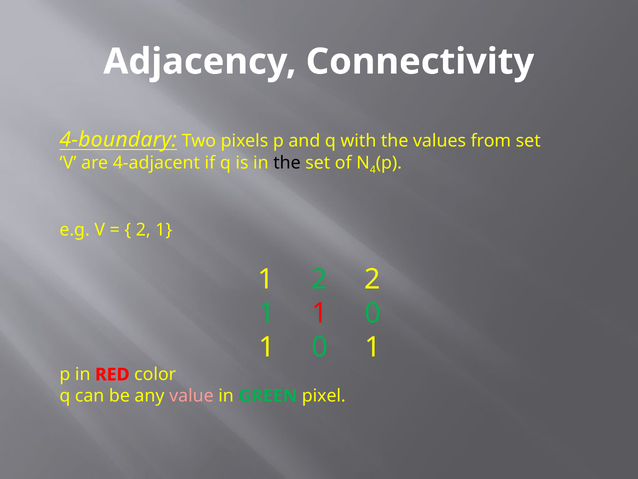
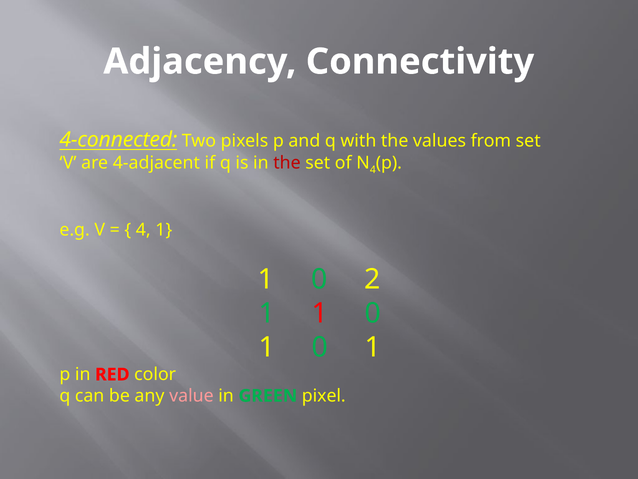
4-boundary: 4-boundary -> 4-connected (118, 140)
the colour: black -> red (287, 163)
2: 2 -> 4 (143, 230)
2: 2 -> 0 (319, 279)
